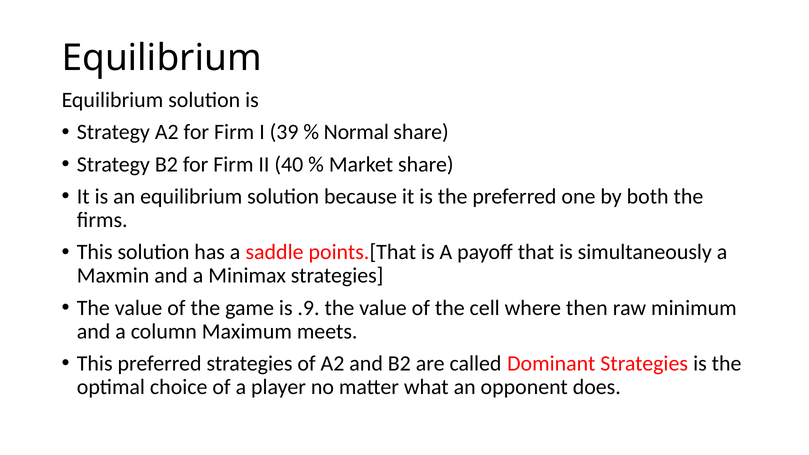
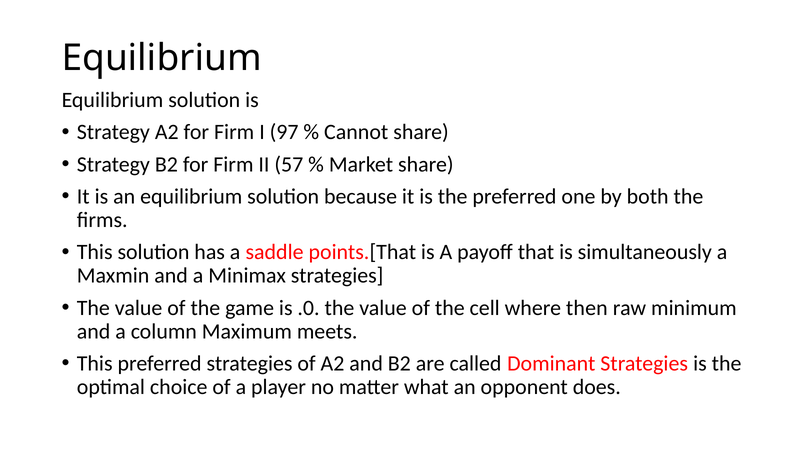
39: 39 -> 97 (284, 132)
Normal: Normal -> Cannot (356, 132)
40: 40 -> 57 (289, 164)
.9: .9 -> .0 (309, 308)
